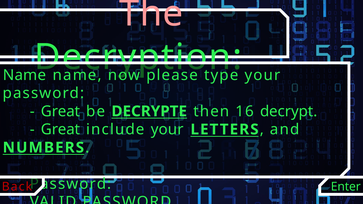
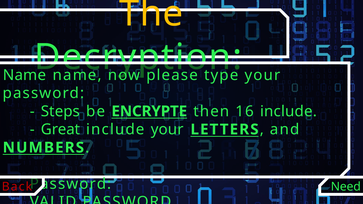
The colour: pink -> yellow (151, 14)
Great: Great -> Steps (60, 111)
DECRYPTE: DECRYPTE -> ENCRYPTE (149, 111)
16 decrypt: decrypt -> include (289, 111)
Enter: Enter -> Need (346, 187)
